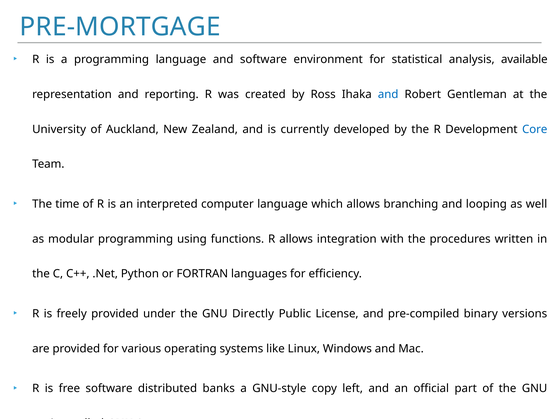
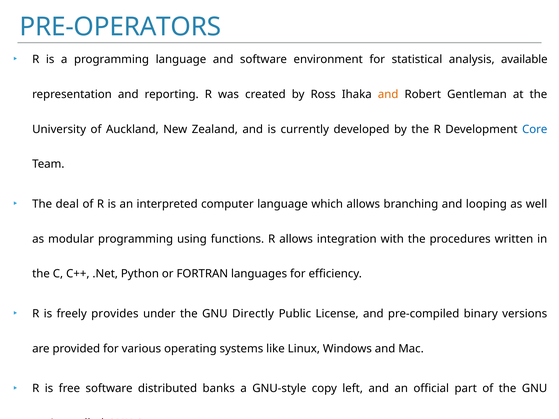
PRE-MORTGAGE: PRE-MORTGAGE -> PRE-OPERATORS (120, 27)
and colour: blue -> orange (388, 94)
time: time -> deal (67, 204)
freely provided: provided -> provides (115, 314)
